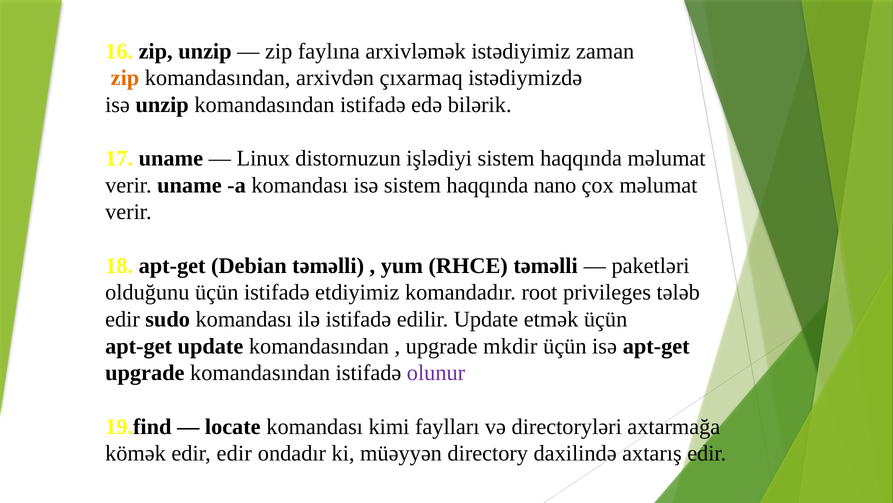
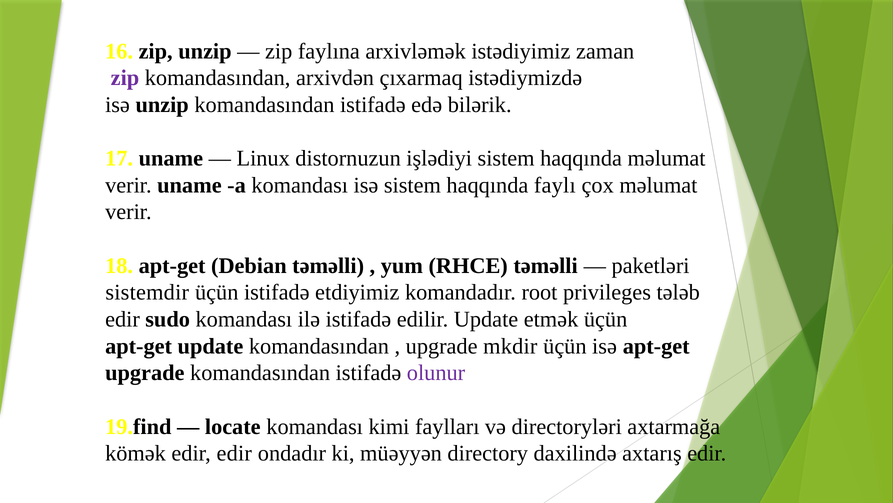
zip colour: orange -> purple (125, 78)
nano: nano -> faylı (555, 185)
olduğunu: olduğunu -> sistemdir (147, 292)
